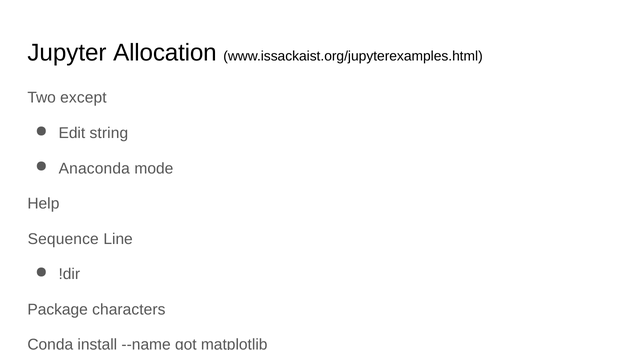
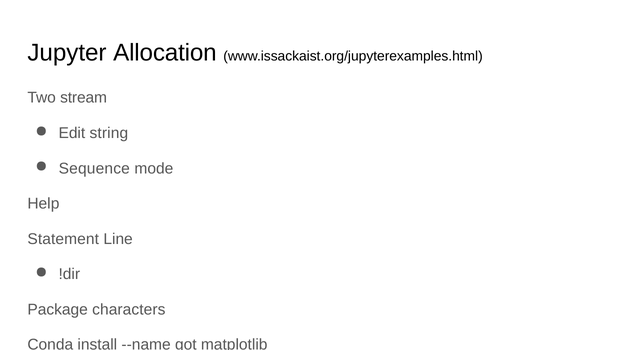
except: except -> stream (84, 98)
Anaconda: Anaconda -> Sequence (94, 168)
Sequence: Sequence -> Statement (63, 239)
